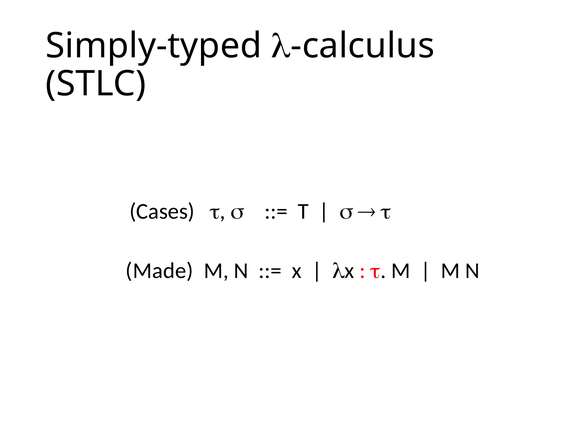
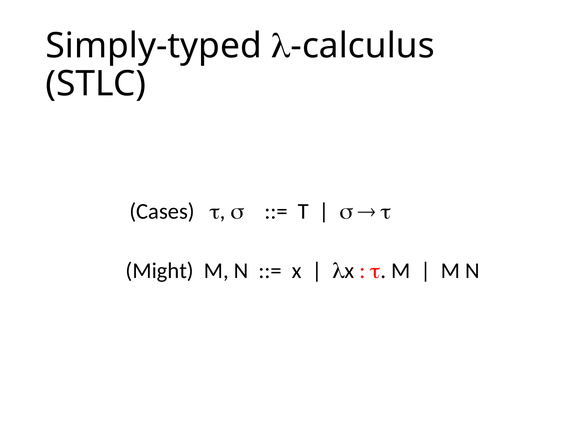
Made: Made -> Might (160, 271)
